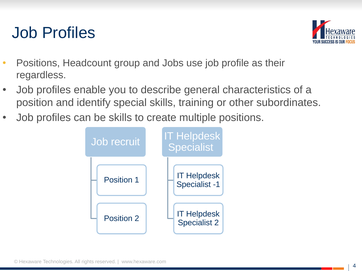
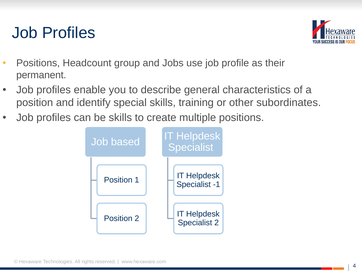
regardless: regardless -> permanent (41, 75)
recruit: recruit -> based (125, 142)
